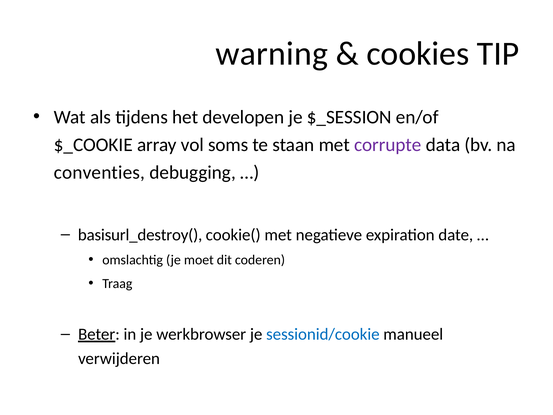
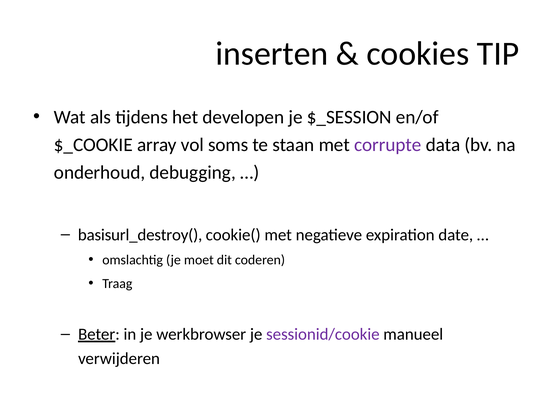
warning: warning -> inserten (272, 54)
conventies: conventies -> onderhoud (100, 172)
sessionid/cookie colour: blue -> purple (323, 334)
